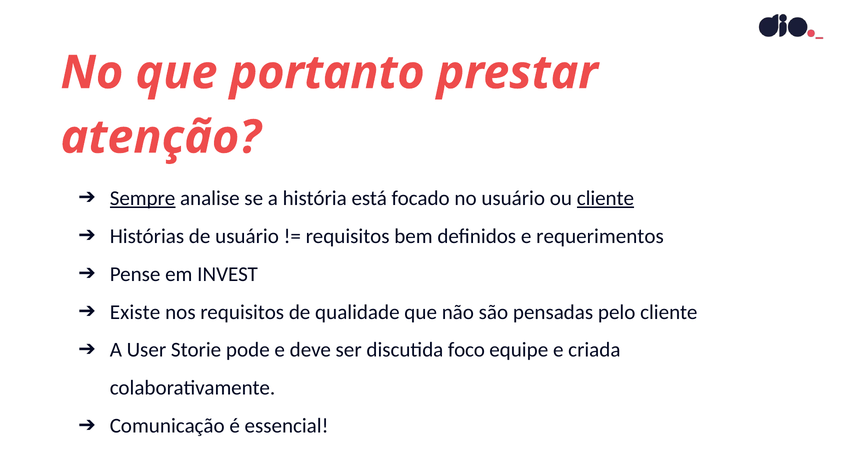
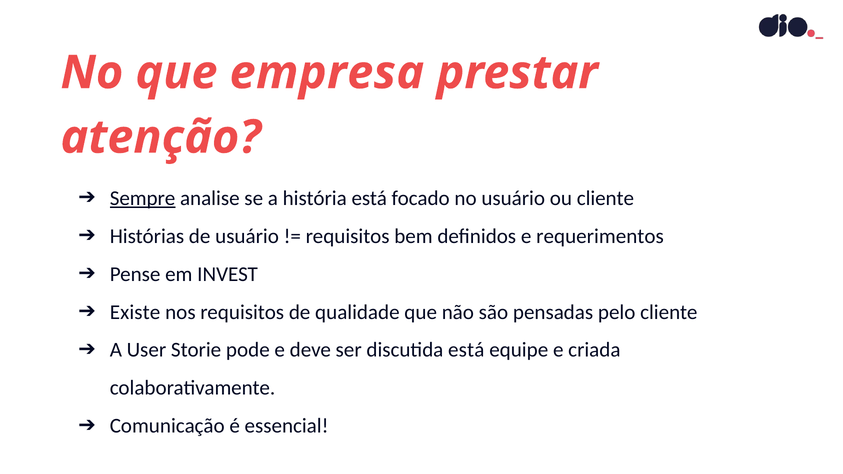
portanto: portanto -> empresa (327, 73)
cliente underline: present -> none (605, 198)
discutida foco: foco -> está (466, 350)
